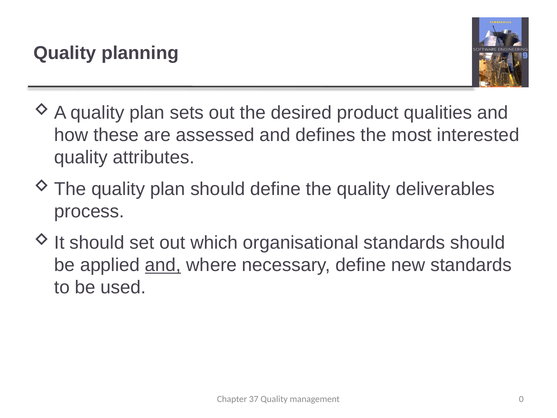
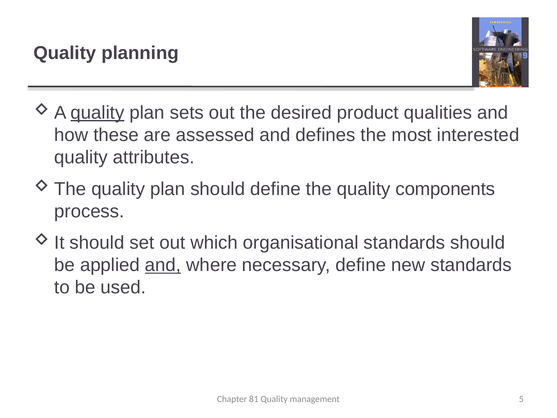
quality underline: none -> present (98, 113)
deliverables: deliverables -> components (445, 189)
37: 37 -> 81 (254, 399)
0: 0 -> 5 (521, 399)
